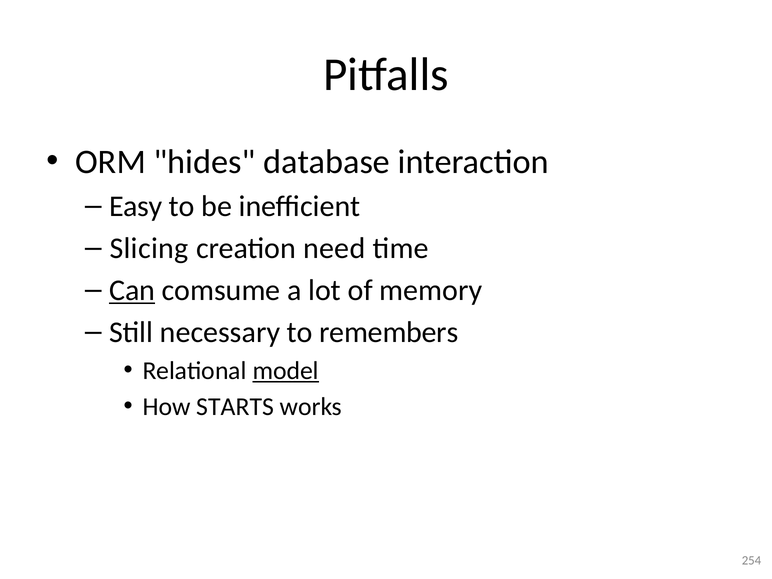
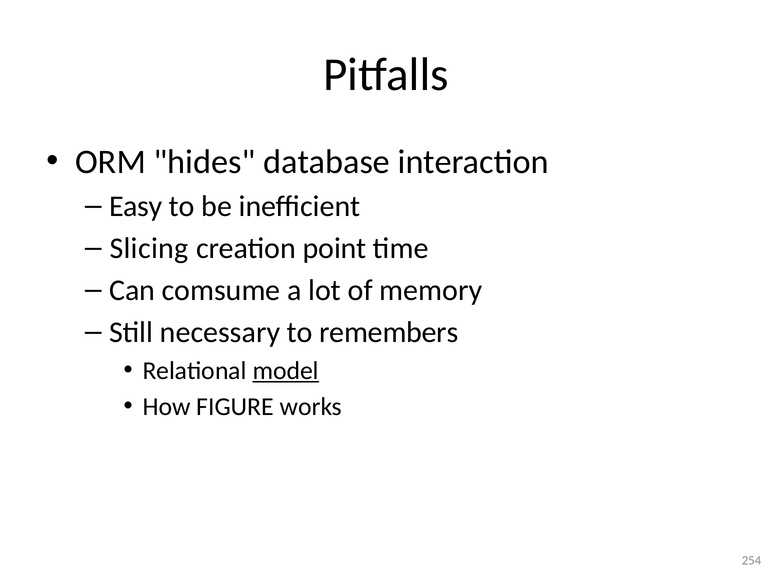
need: need -> point (335, 248)
Can underline: present -> none (132, 290)
STARTS: STARTS -> FIGURE (235, 407)
